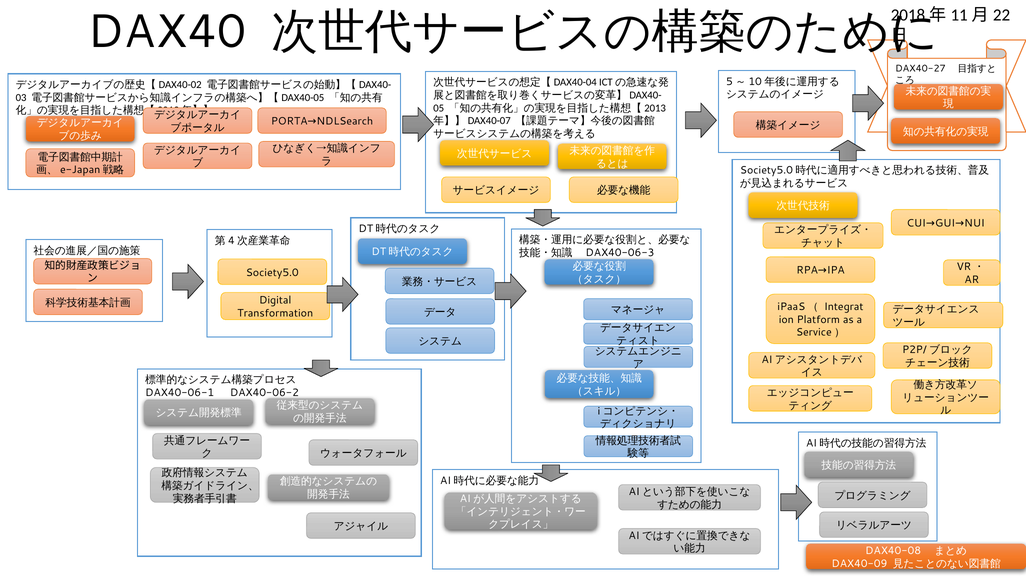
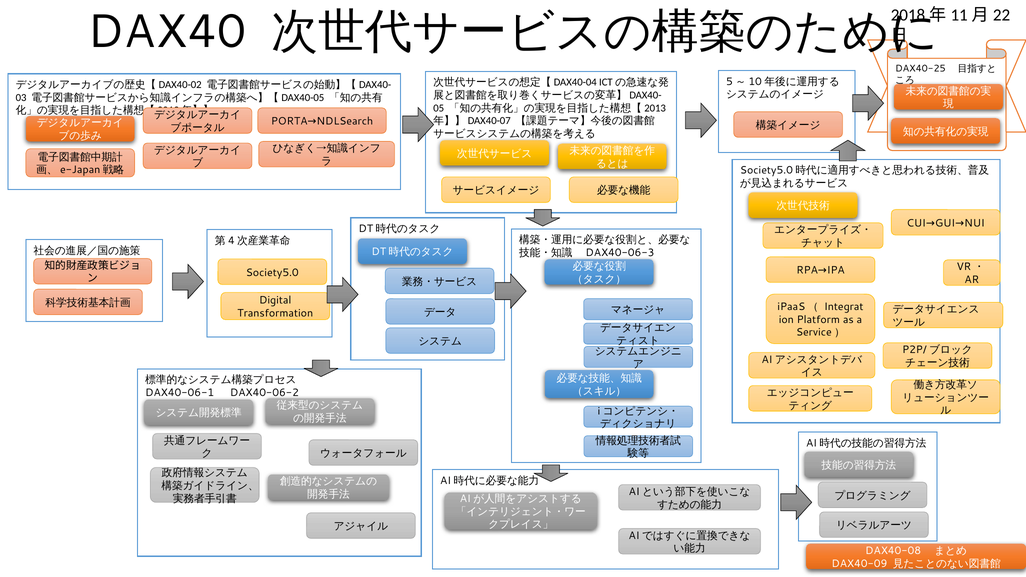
DAX40-27: DAX40-27 -> DAX40-25 (920, 69)
